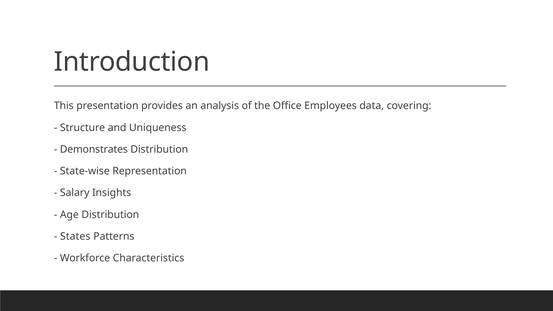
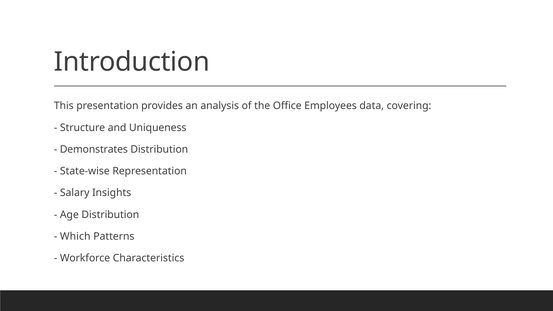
States: States -> Which (75, 236)
